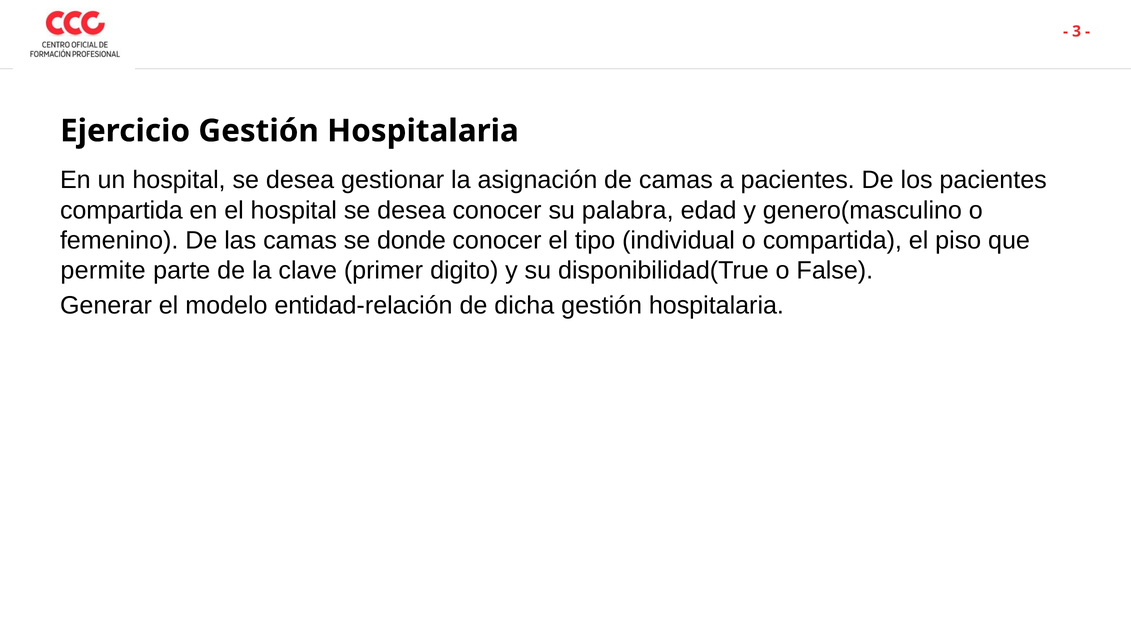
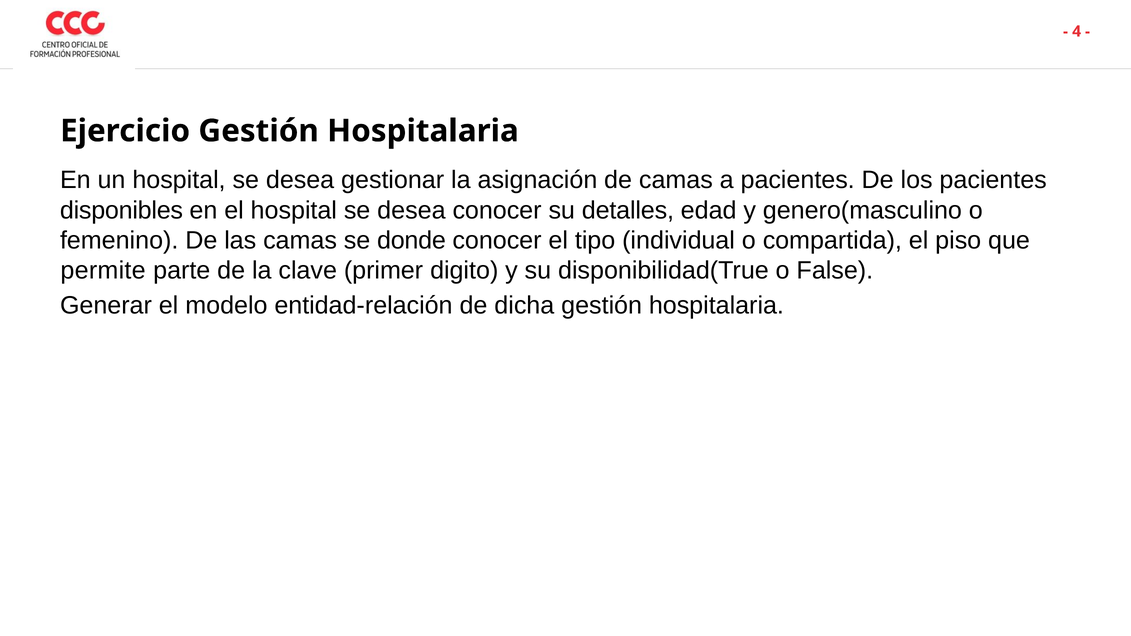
3: 3 -> 4 (1077, 31)
compartida: compartida -> disponibles (121, 210)
palabra: palabra -> detalles (628, 210)
